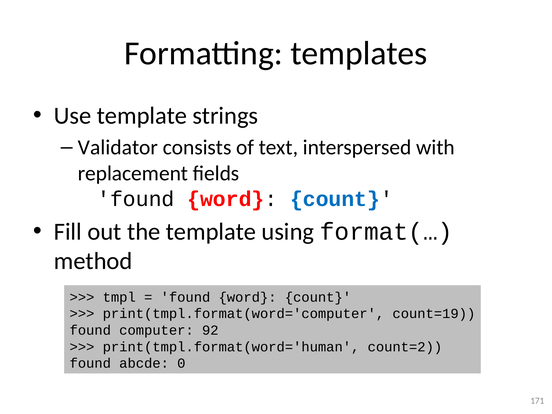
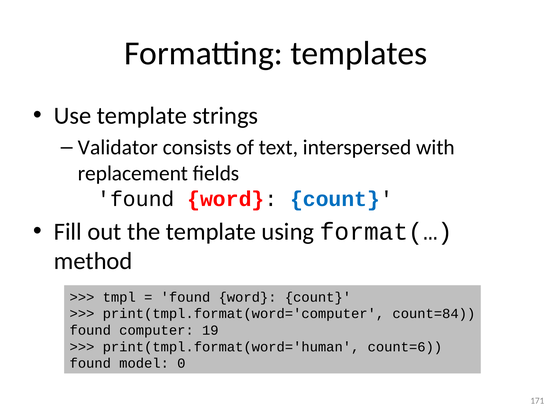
count=19: count=19 -> count=84 (434, 314)
92: 92 -> 19 (210, 330)
count=2: count=2 -> count=6 (405, 347)
abcde: abcde -> model (144, 363)
